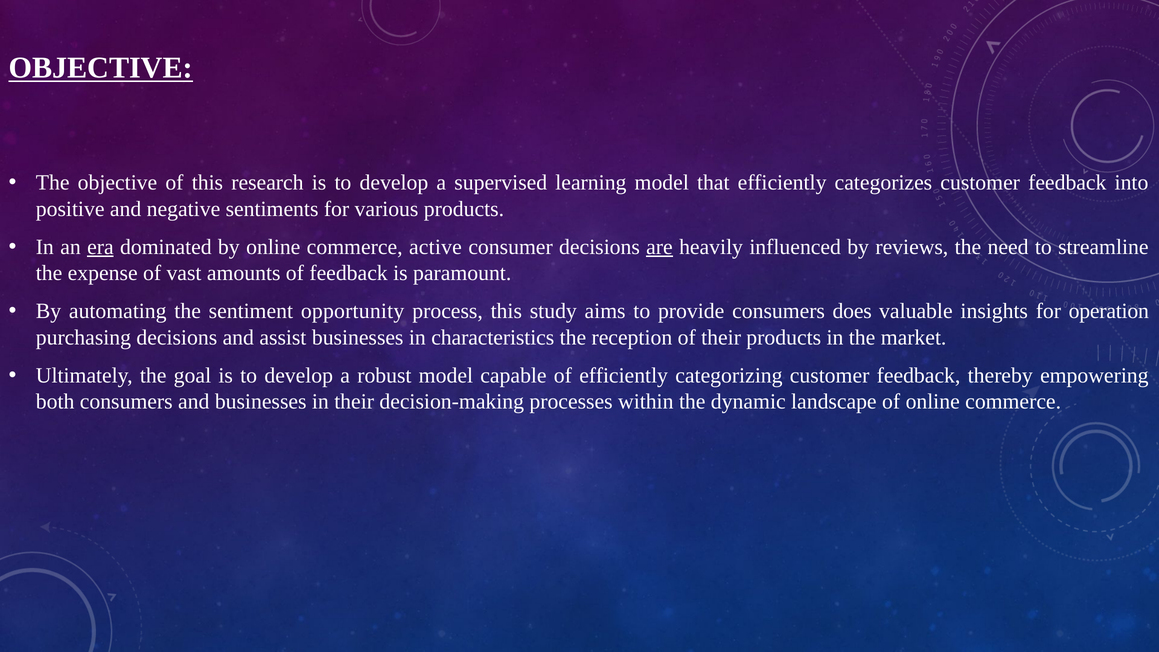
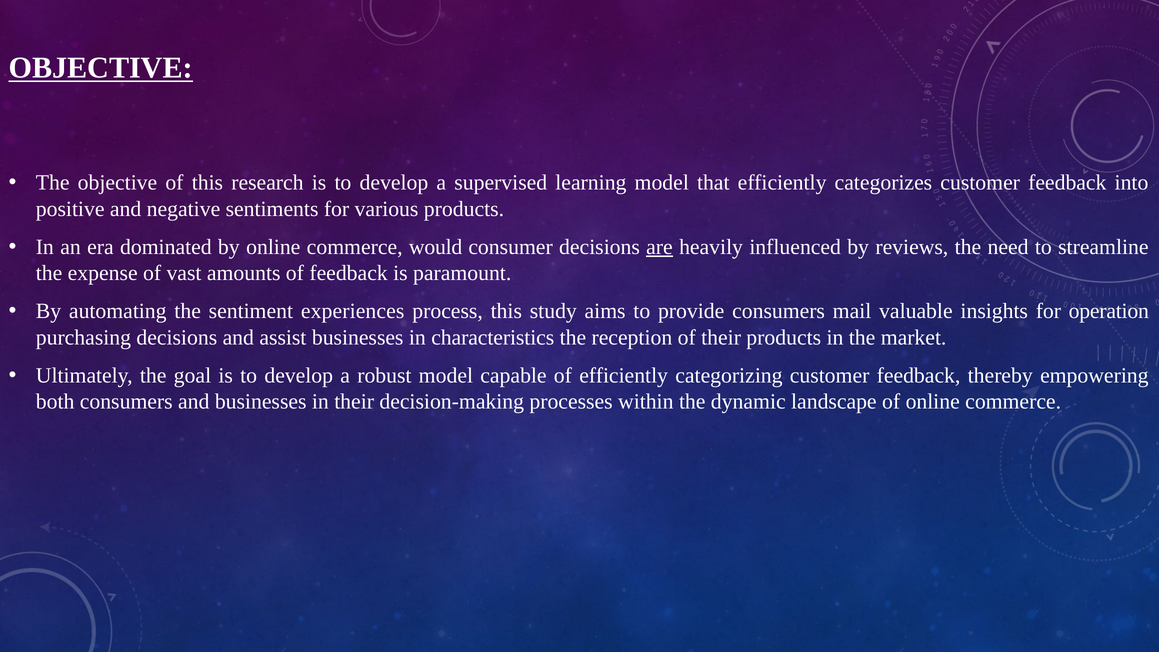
era underline: present -> none (100, 247)
active: active -> would (436, 247)
opportunity: opportunity -> experiences (353, 311)
does: does -> mail (852, 311)
